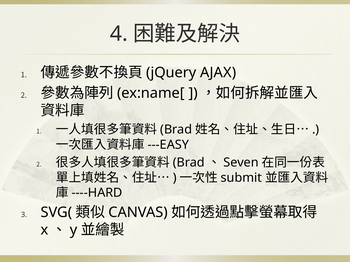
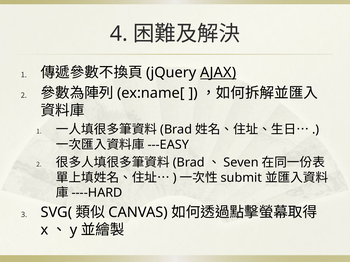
AJAX underline: none -> present (218, 73)
